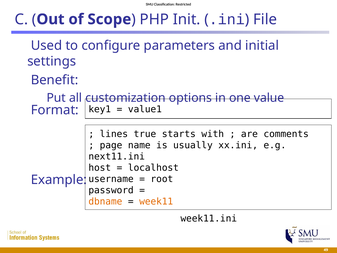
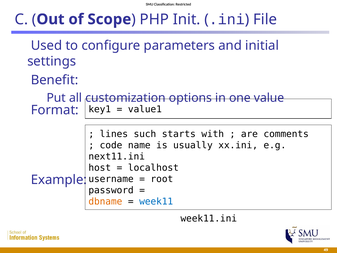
true: true -> such (145, 134)
page: page -> code (111, 145)
week11 colour: orange -> blue (156, 201)
